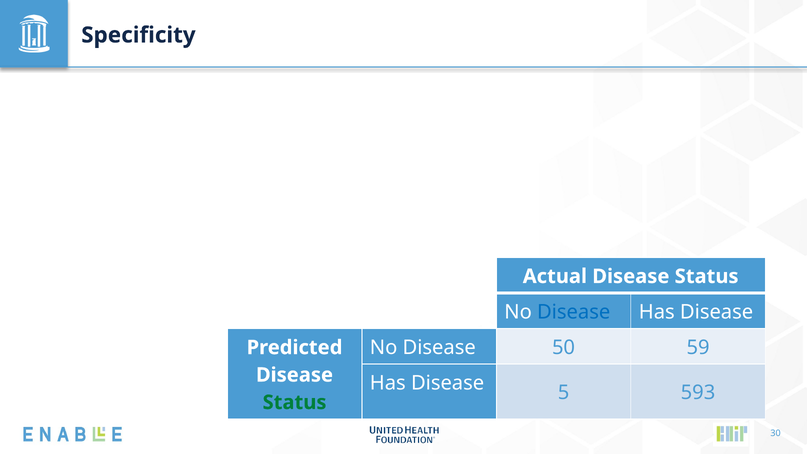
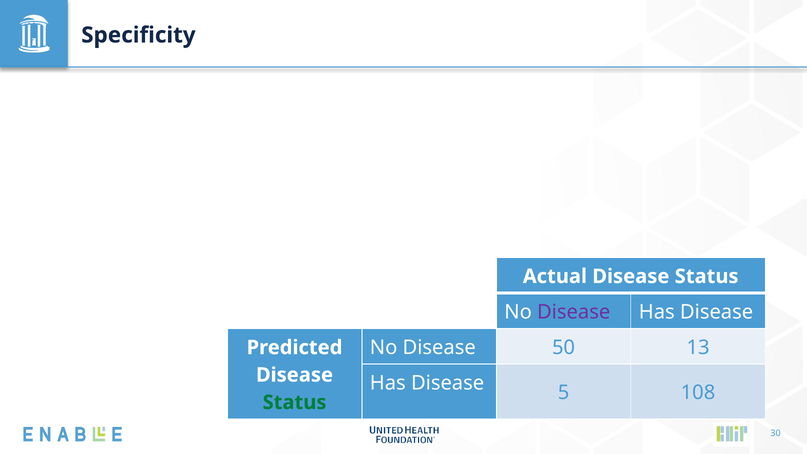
Disease colour: blue -> purple (574, 312)
59: 59 -> 13 (698, 348)
593: 593 -> 108 (698, 393)
